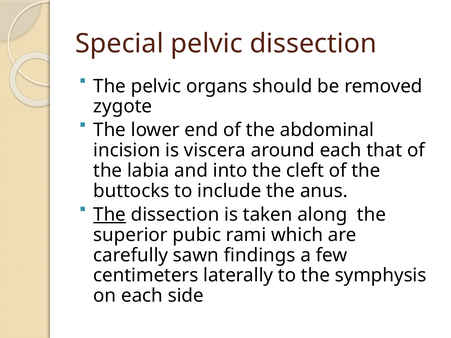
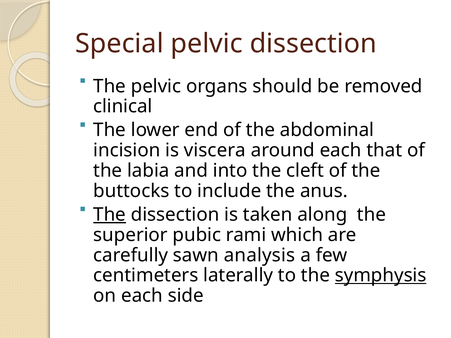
zygote: zygote -> clinical (123, 107)
findings: findings -> analysis (260, 255)
symphysis underline: none -> present (381, 276)
